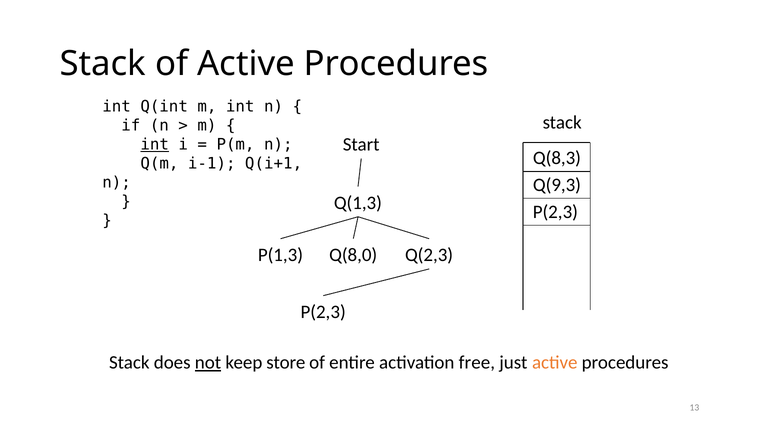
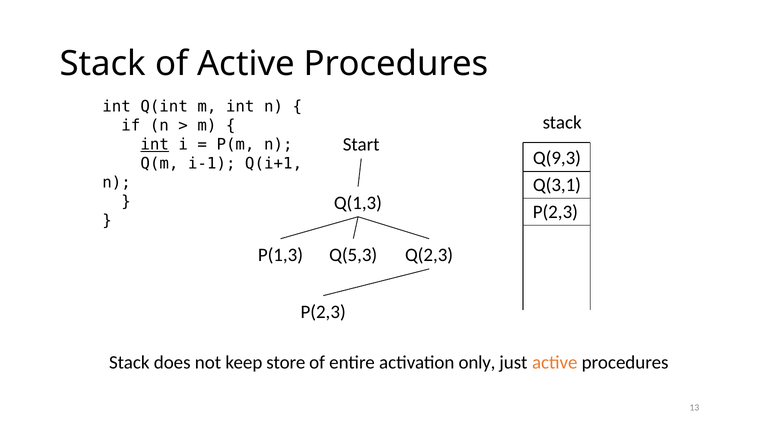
Q(8,3: Q(8,3 -> Q(9,3 (557, 158)
Q(9,3: Q(9,3 -> Q(3,1 (557, 185)
Q(8,0: Q(8,0 -> Q(5,3 (353, 255)
not underline: present -> none (208, 363)
free: free -> only (477, 363)
